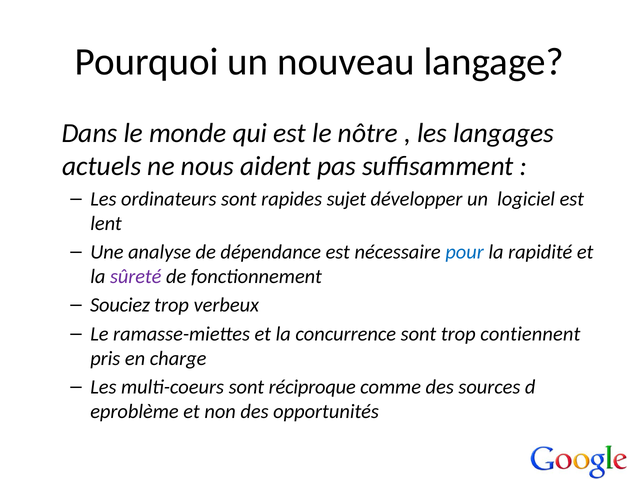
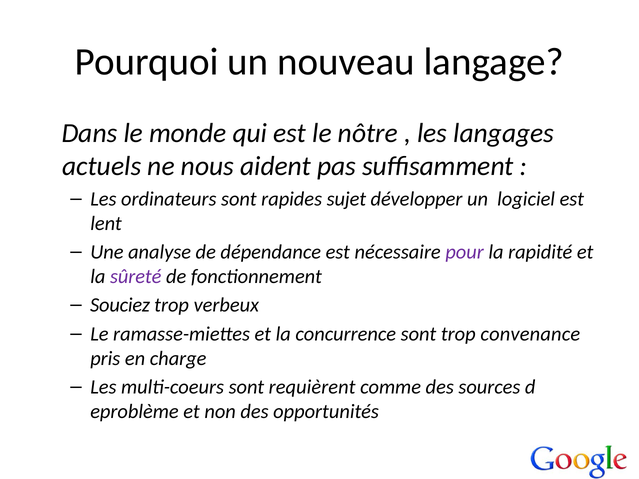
pour colour: blue -> purple (465, 252)
contiennent: contiennent -> convenance (530, 334)
réciproque: réciproque -> requièrent (312, 387)
